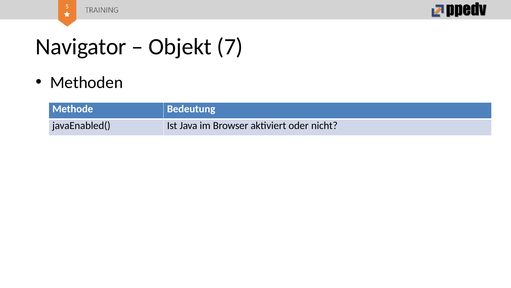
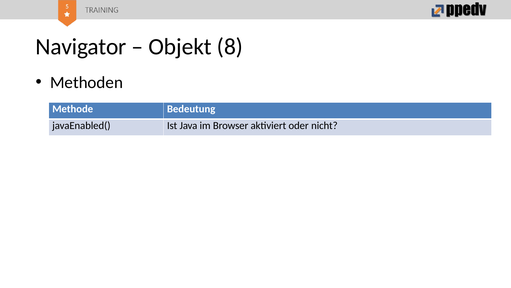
7: 7 -> 8 (230, 47)
